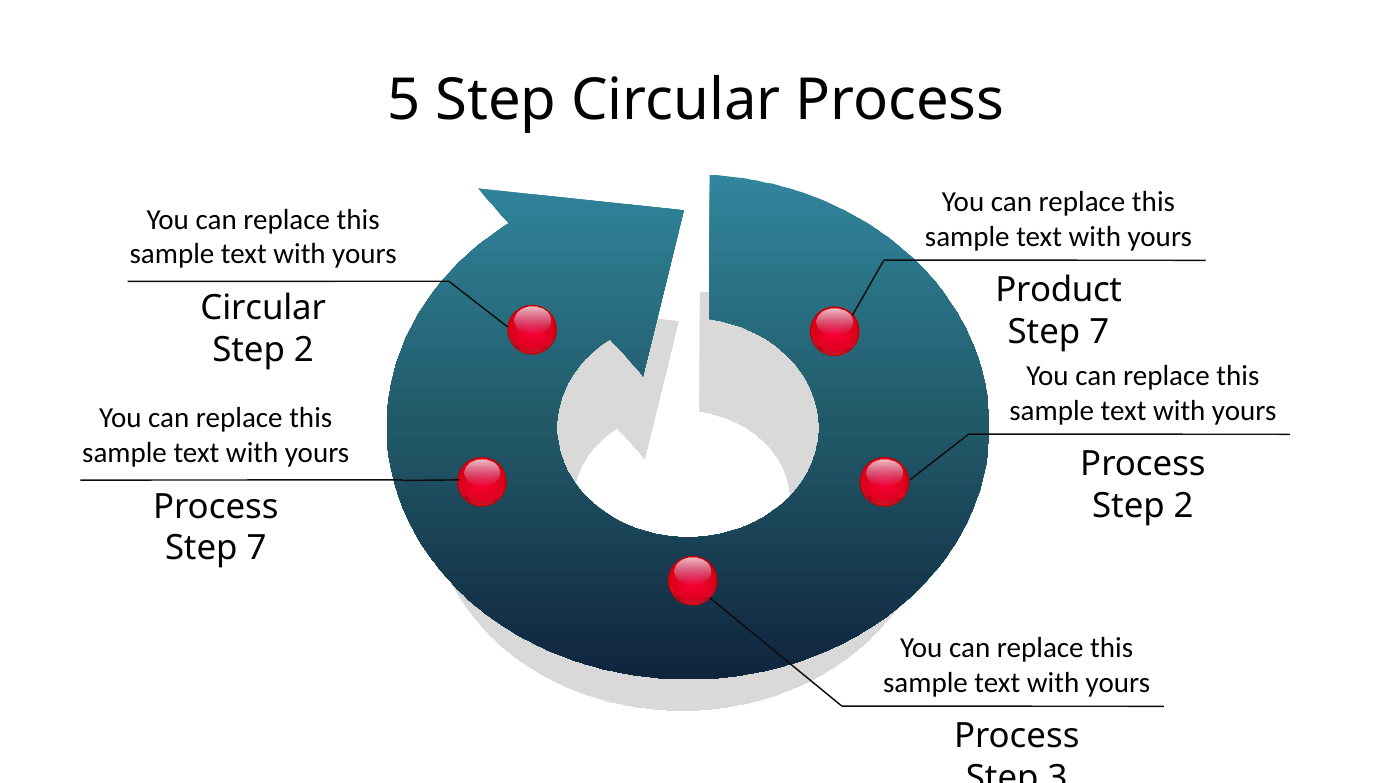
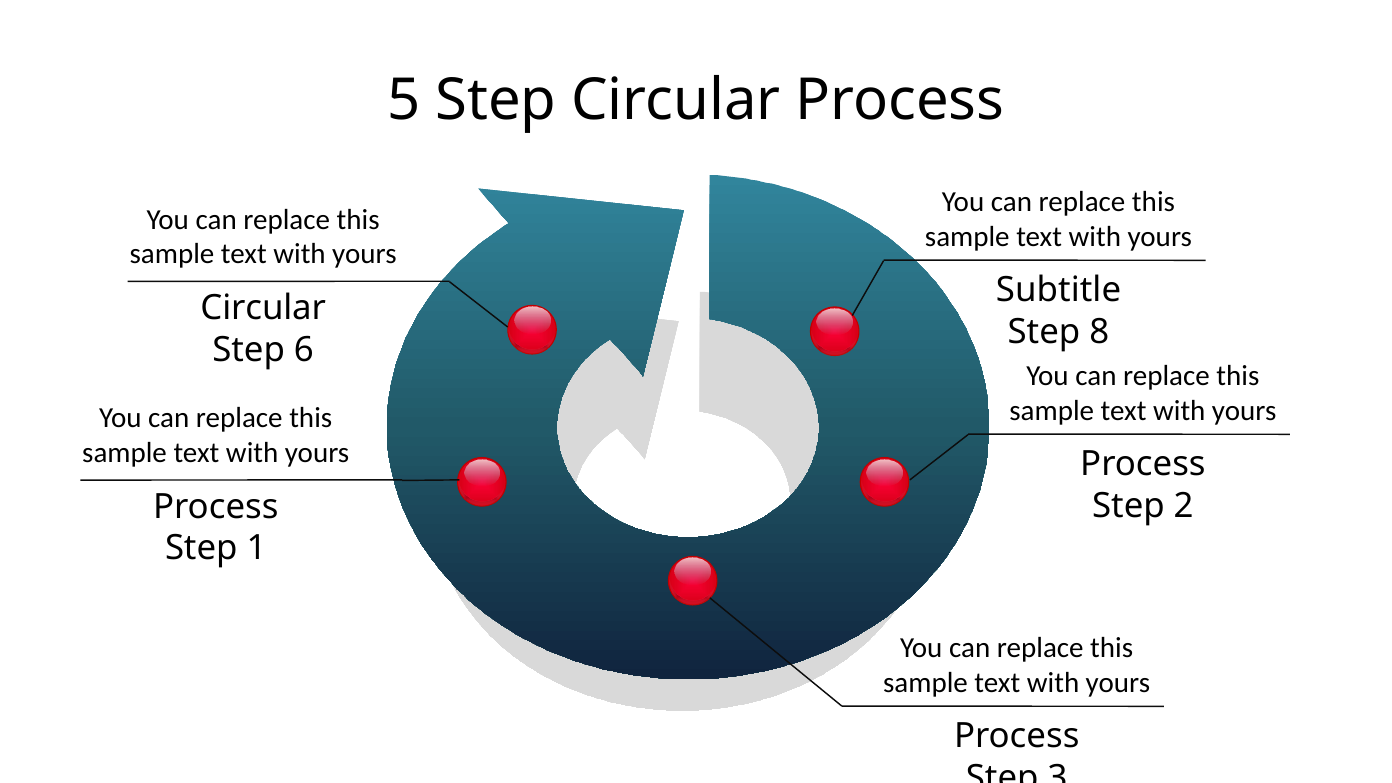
Product: Product -> Subtitle (1058, 290)
7: 7 -> 8 (1099, 332)
2: 2 -> 6 (304, 350)
7: 7 -> 1 (257, 548)
